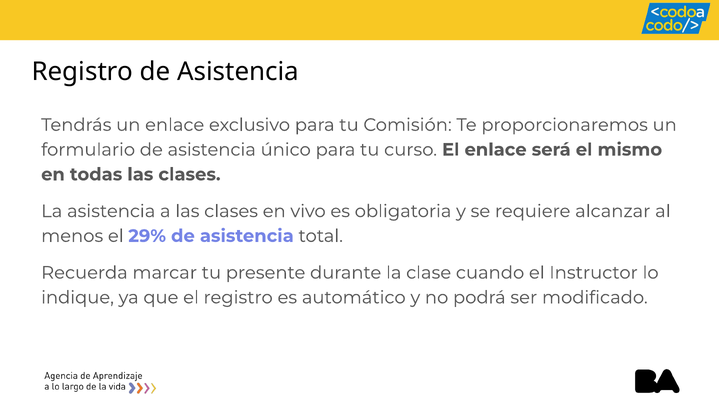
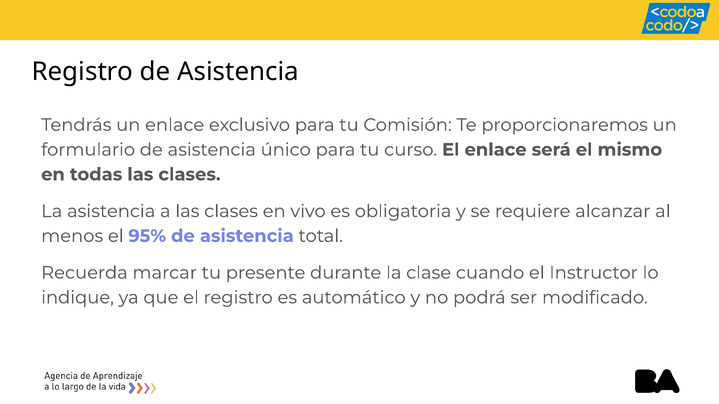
29%: 29% -> 95% (147, 236)
